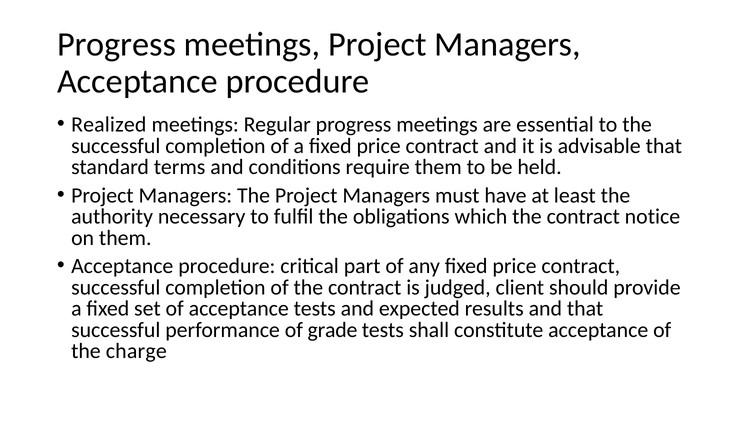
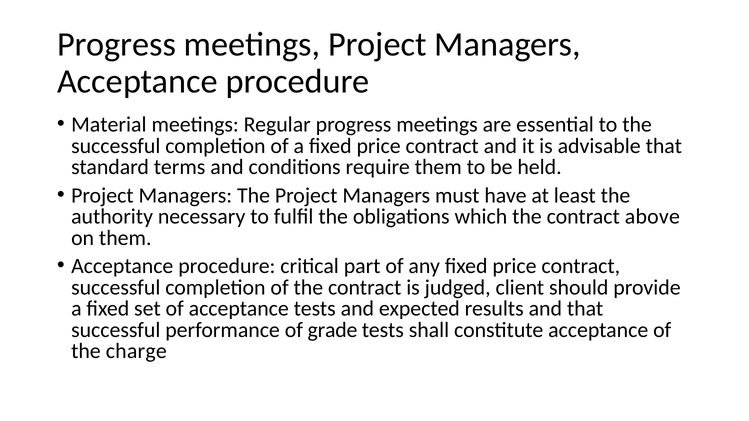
Realized: Realized -> Material (109, 125)
notice: notice -> above (652, 217)
